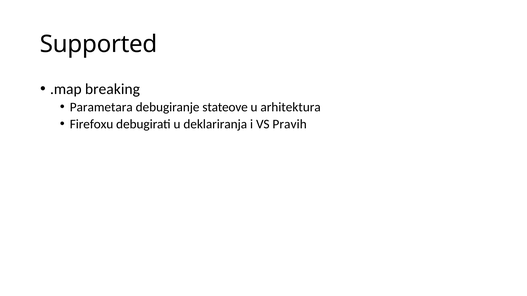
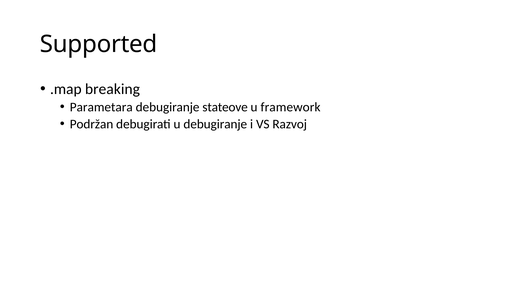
arhitektura: arhitektura -> framework (291, 107)
Firefoxu: Firefoxu -> Podržan (92, 124)
u deklariranja: deklariranja -> debugiranje (215, 124)
Pravih: Pravih -> Razvoj (290, 124)
